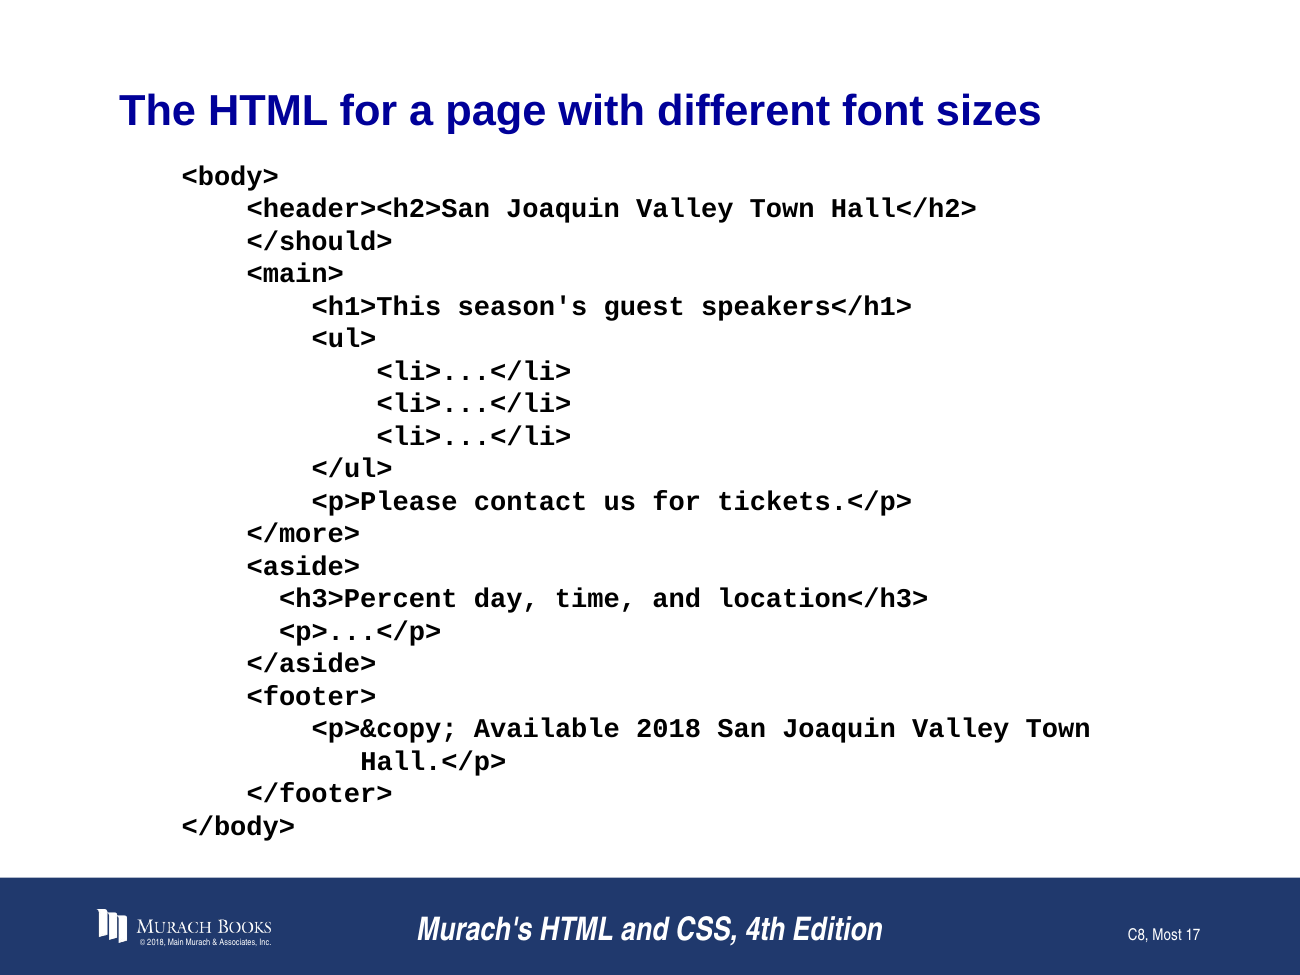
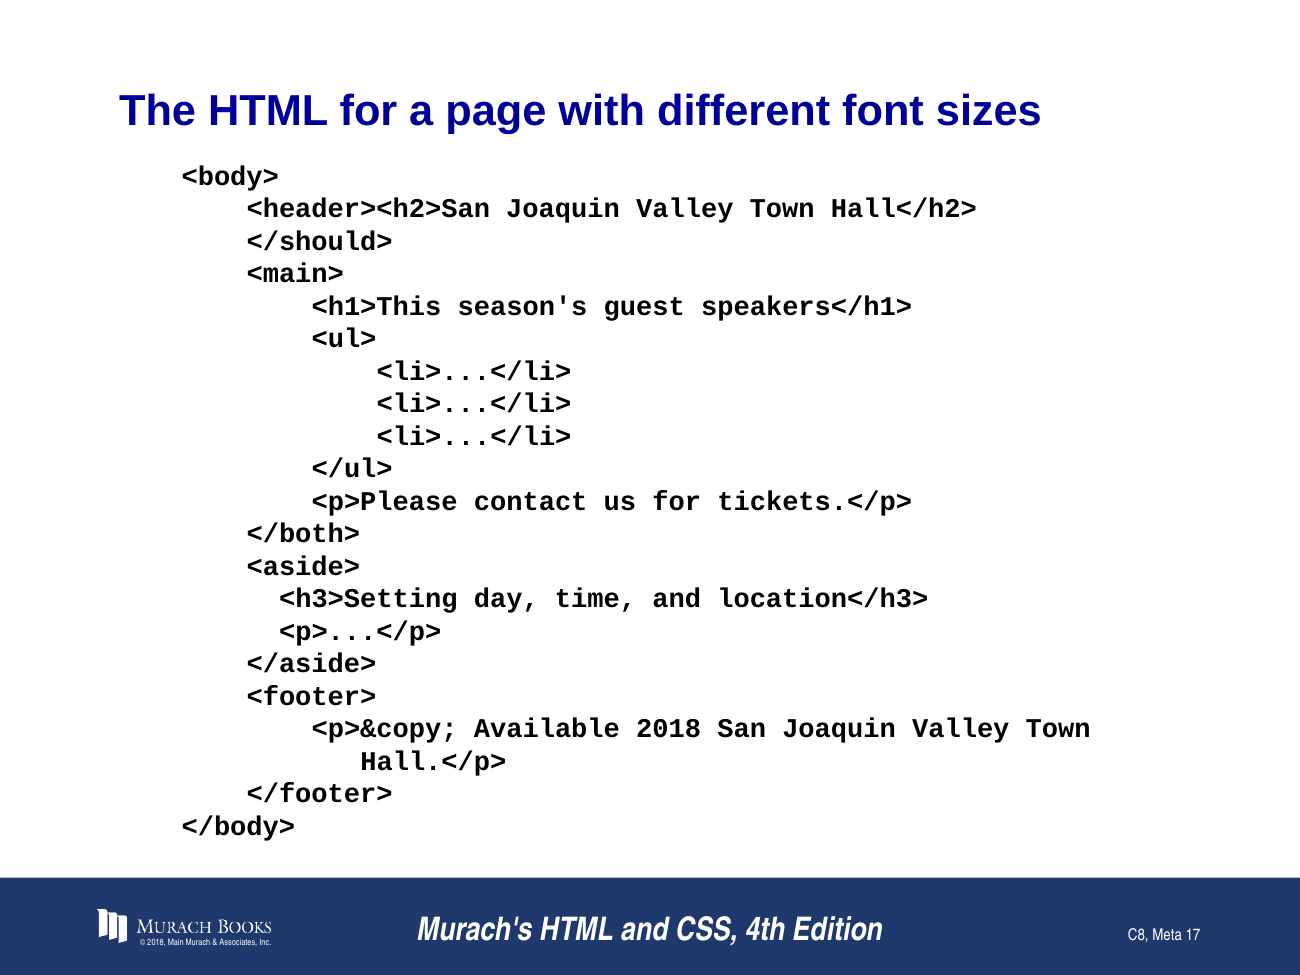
</more>: </more> -> </both> (303, 534)
<h3>Percent: <h3>Percent -> <h3>Setting (368, 599)
Most: Most -> Meta (1167, 935)
